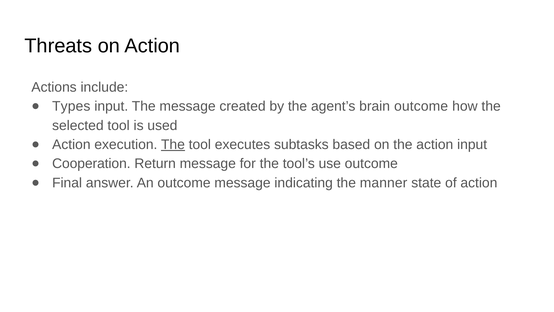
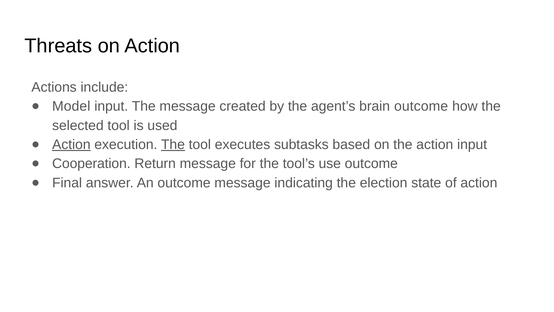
Types: Types -> Model (71, 106)
Action underline: none -> present (71, 144)
manner: manner -> election (384, 183)
